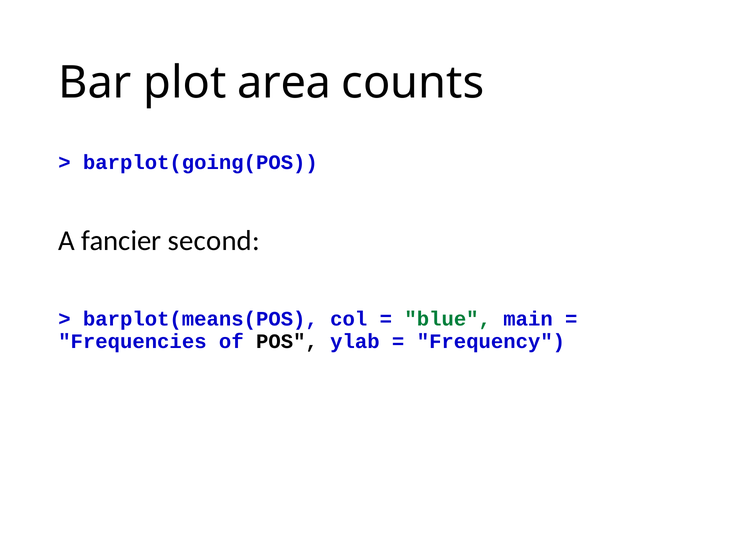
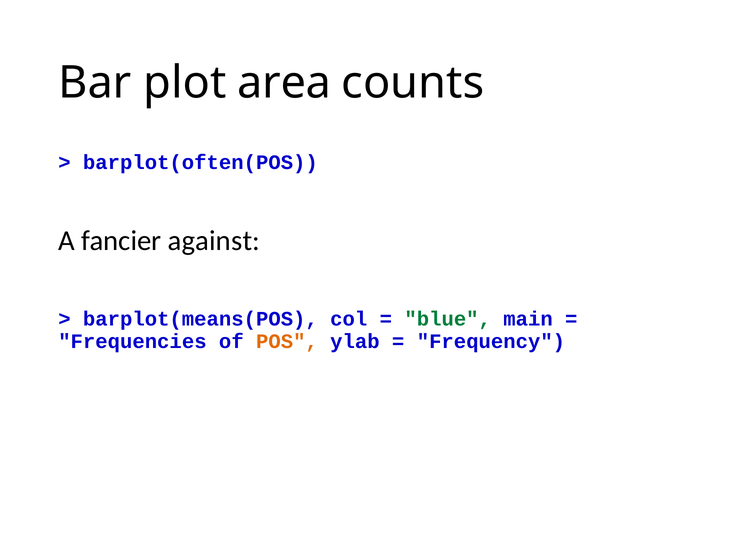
barplot(going(POS: barplot(going(POS -> barplot(often(POS (200, 162)
second: second -> against (214, 241)
POS colour: black -> orange (287, 341)
